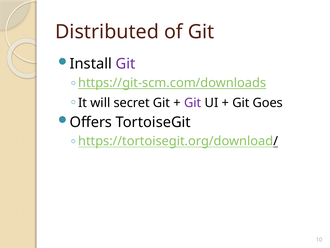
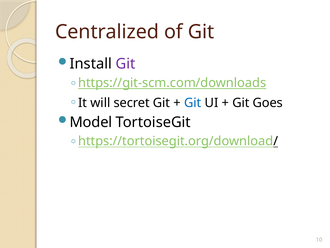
Distributed: Distributed -> Centralized (107, 32)
Git colour: purple -> blue (193, 103)
Offers: Offers -> Model (91, 122)
